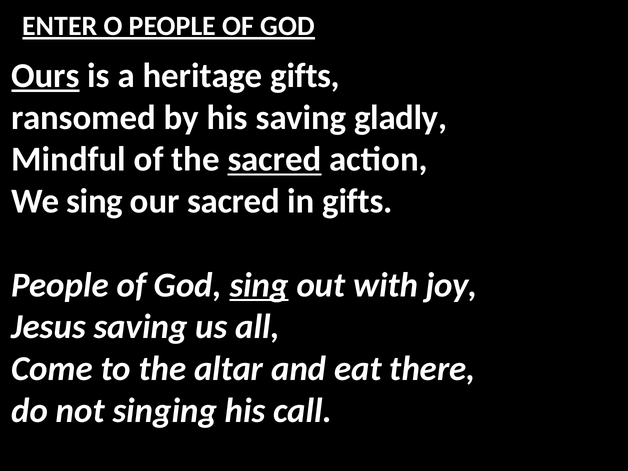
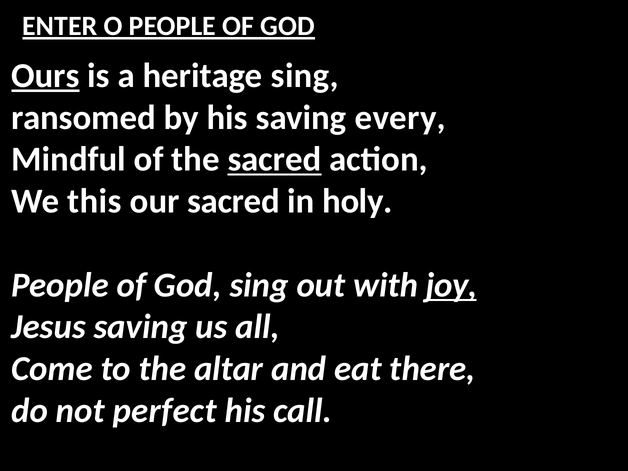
heritage gifts: gifts -> sing (305, 76)
gladly: gladly -> every (400, 118)
We sing: sing -> this (94, 201)
in gifts: gifts -> holy (357, 201)
sing underline: present -> none (259, 285)
joy underline: none -> present (451, 285)
singing: singing -> perfect (165, 411)
